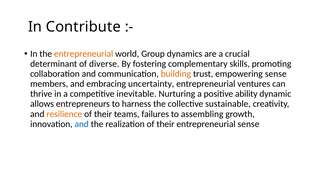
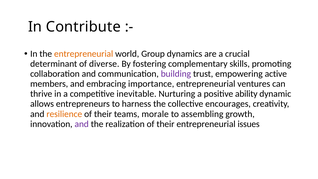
building colour: orange -> purple (176, 74)
empowering sense: sense -> active (276, 74)
uncertainty: uncertainty -> importance (151, 84)
sustainable: sustainable -> encourages (228, 104)
failures: failures -> morale (155, 114)
and colour: blue -> purple (82, 124)
entrepreneurial sense: sense -> issues (249, 124)
